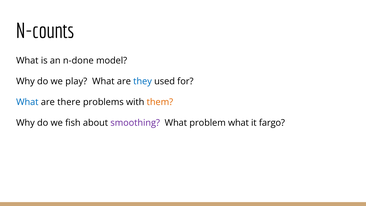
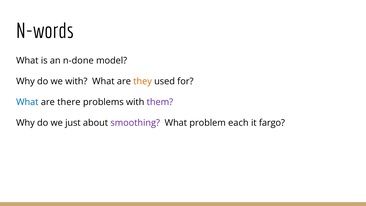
N-counts: N-counts -> N-words (45, 31)
we play: play -> with (76, 81)
they colour: blue -> orange (143, 81)
them colour: orange -> purple (160, 102)
fish: fish -> just (73, 123)
problem what: what -> each (238, 123)
